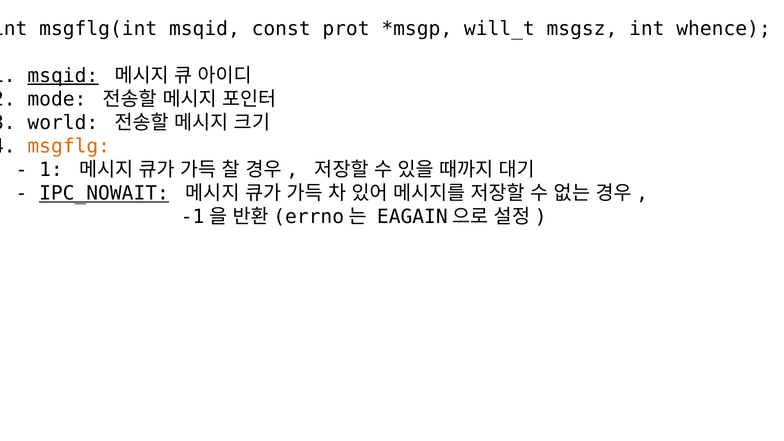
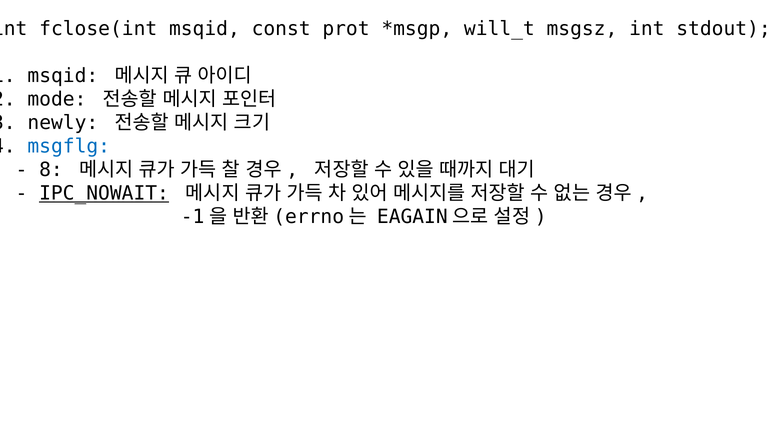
msgflg(int: msgflg(int -> fclose(int (98, 29)
whence: whence -> stdout (724, 29)
msqid underline: present -> none (63, 76)
world: world -> newly (63, 123)
msgflg colour: orange -> blue (69, 146)
1: 1 -> 8 (51, 170)
